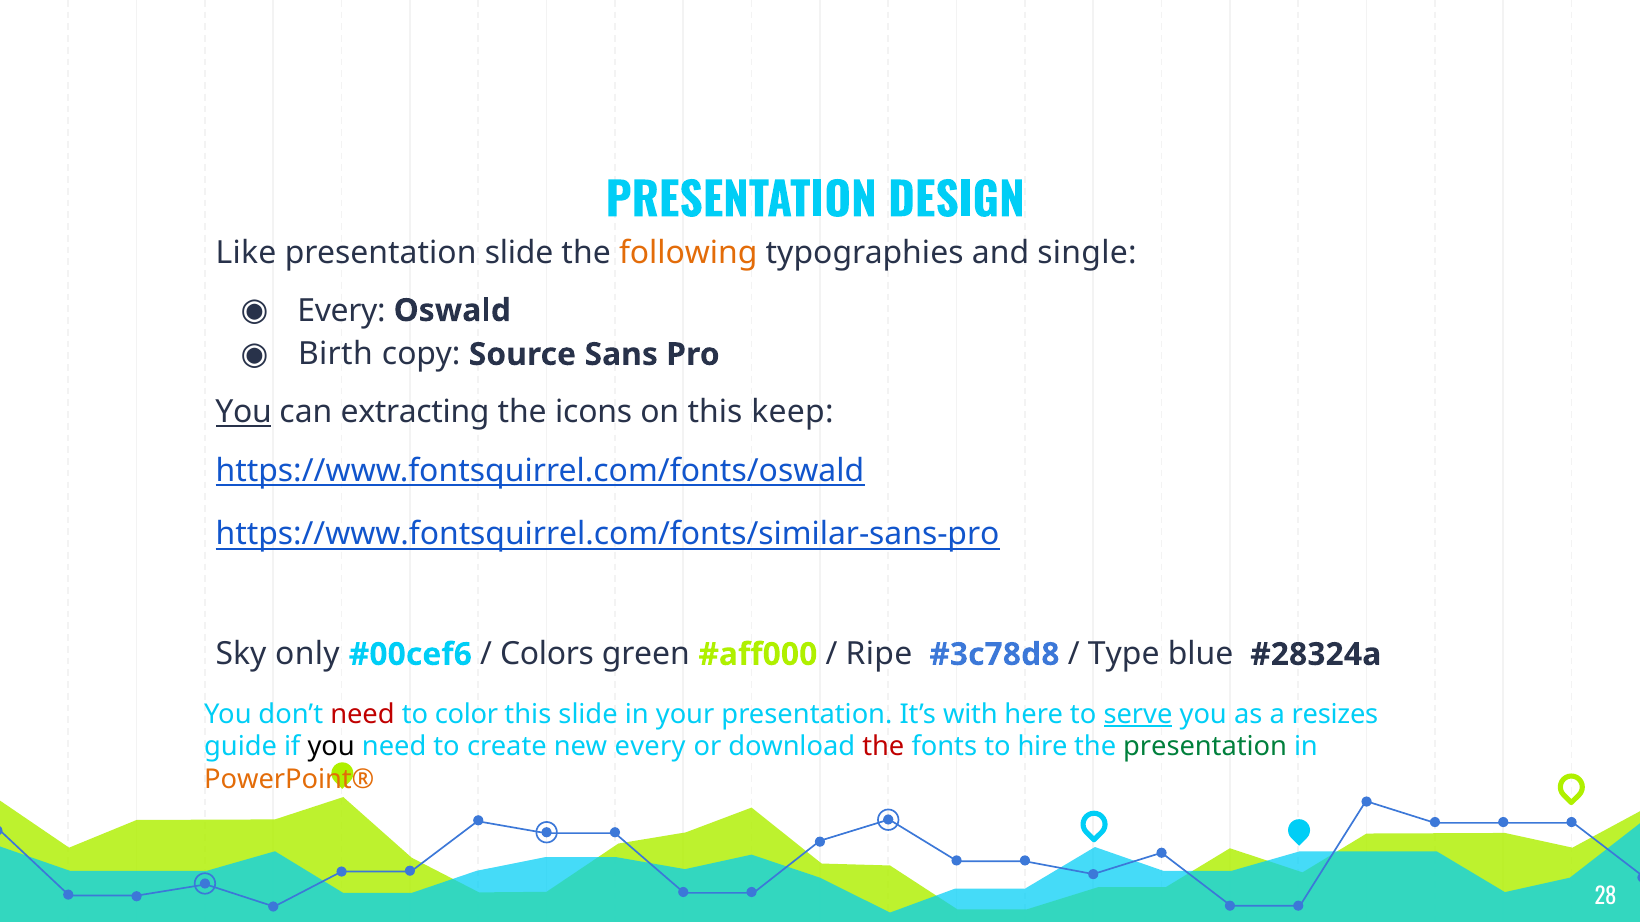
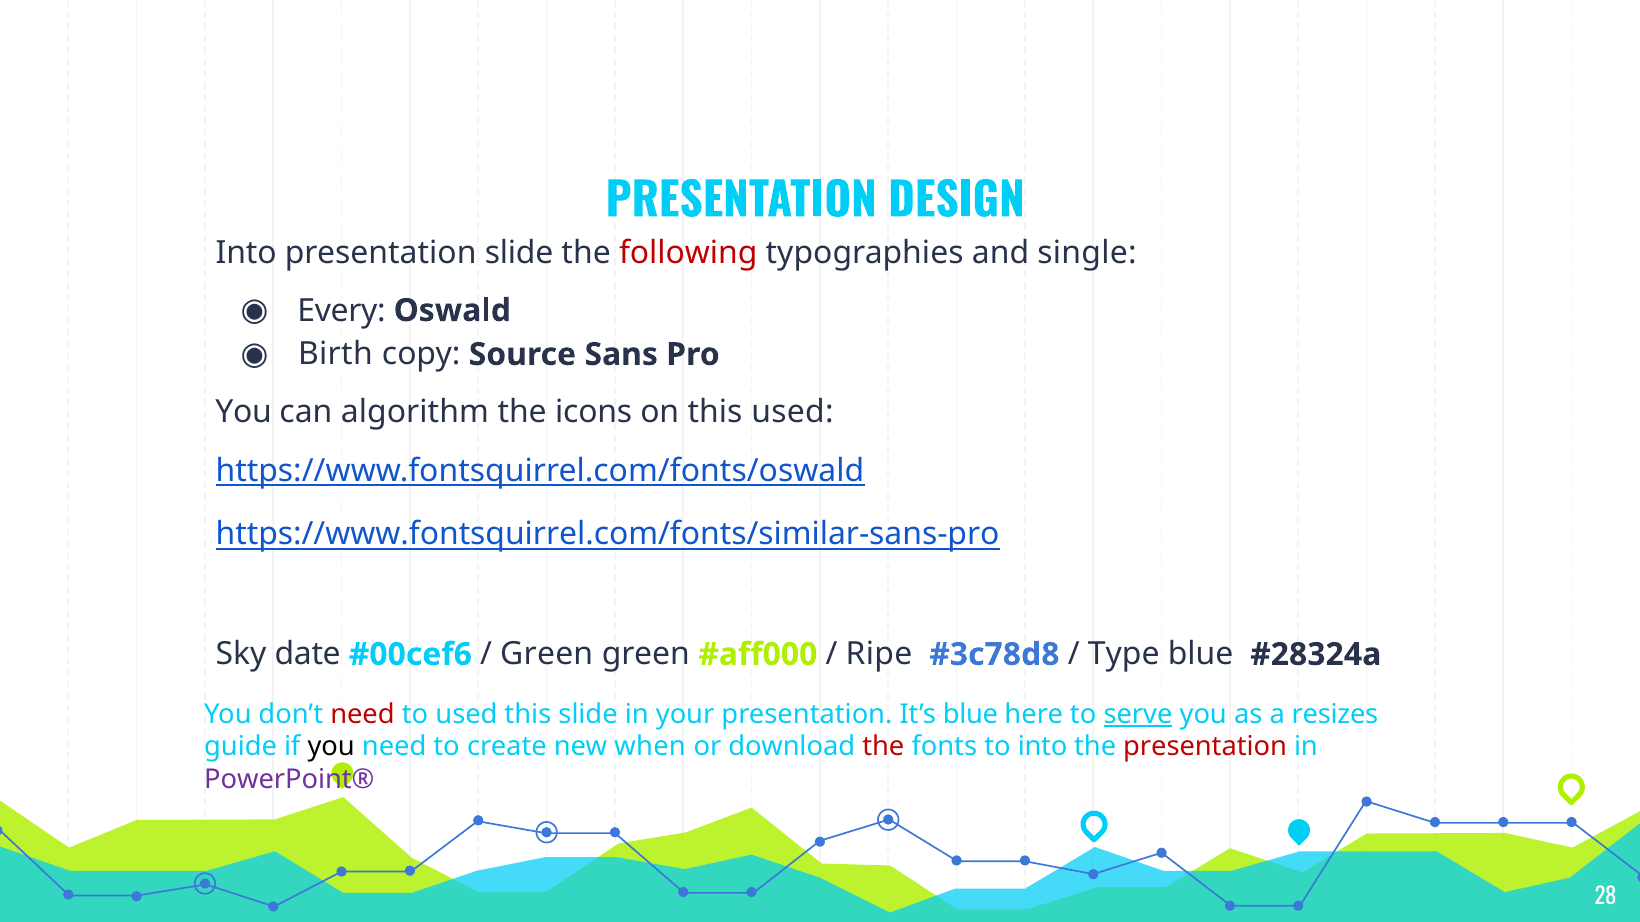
Like: Like -> Into (246, 253)
following colour: orange -> red (688, 253)
You underline: present -> none (244, 412)
extracting: extracting -> algorithm (415, 412)
this keep: keep -> used (792, 412)
only: only -> date (308, 655)
Colors: Colors -> Green (547, 655)
to color: color -> used (466, 715)
It’s with: with -> blue (970, 715)
new every: every -> when (650, 747)
to hire: hire -> into (1043, 747)
presentation colour: green -> red (1205, 747)
PowerPoint® colour: orange -> purple (289, 780)
